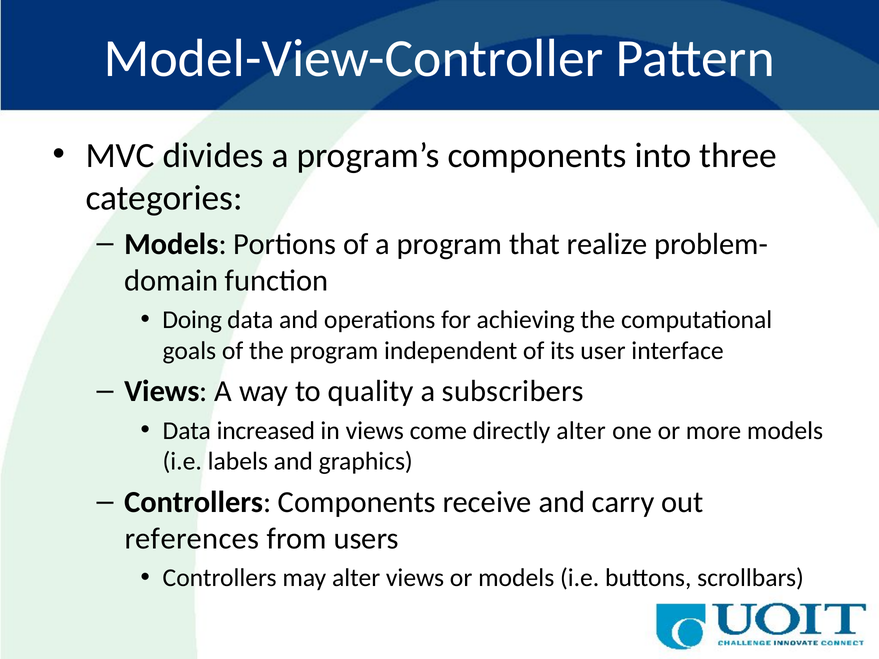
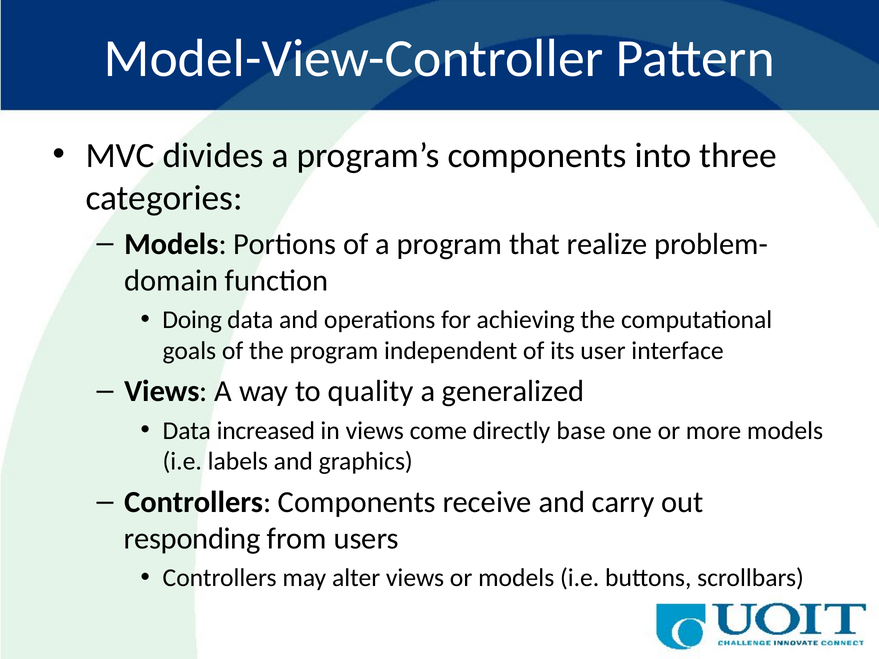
subscribers: subscribers -> generalized (513, 392)
directly alter: alter -> base (581, 431)
references: references -> responding (192, 539)
